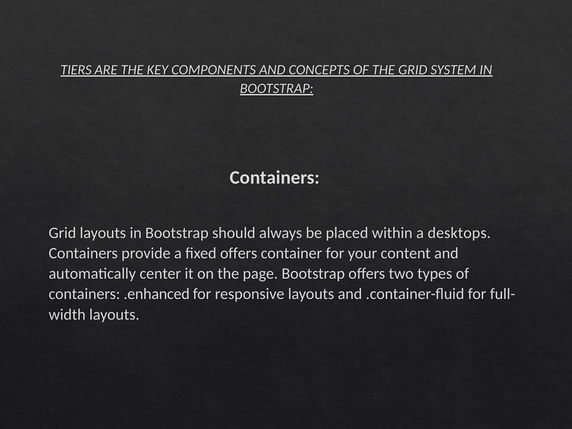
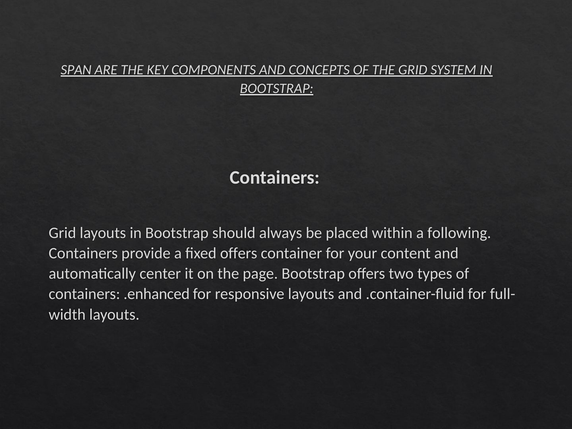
TIERS: TIERS -> SPAN (76, 70)
desktops: desktops -> following (459, 233)
